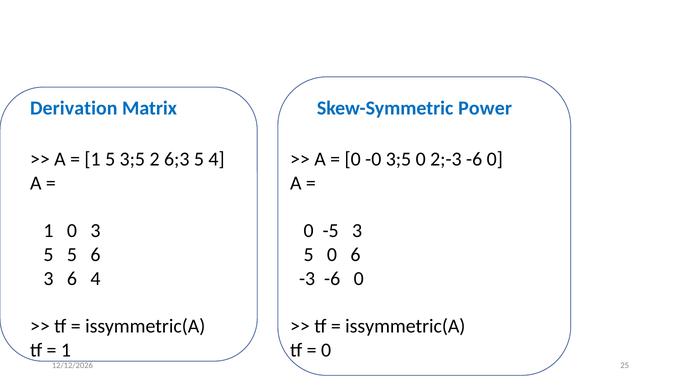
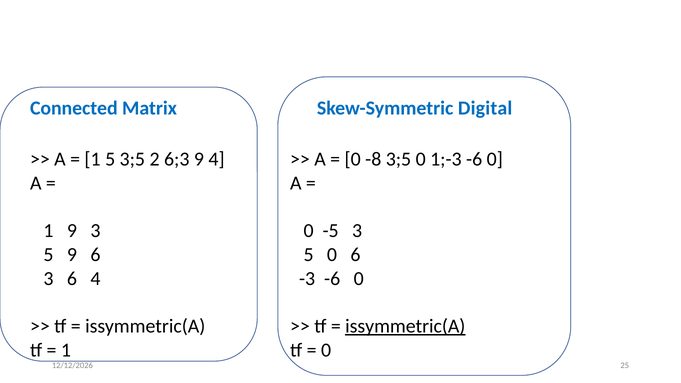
Derivation: Derivation -> Connected (74, 108)
Power: Power -> Digital (485, 108)
6;3 5: 5 -> 9 (199, 159)
-0: -0 -> -8 (373, 159)
2;-3: 2;-3 -> 1;-3 (446, 159)
1 0: 0 -> 9 (72, 231)
5 5: 5 -> 9 (72, 255)
issymmetric(A underline: none -> present (405, 326)
